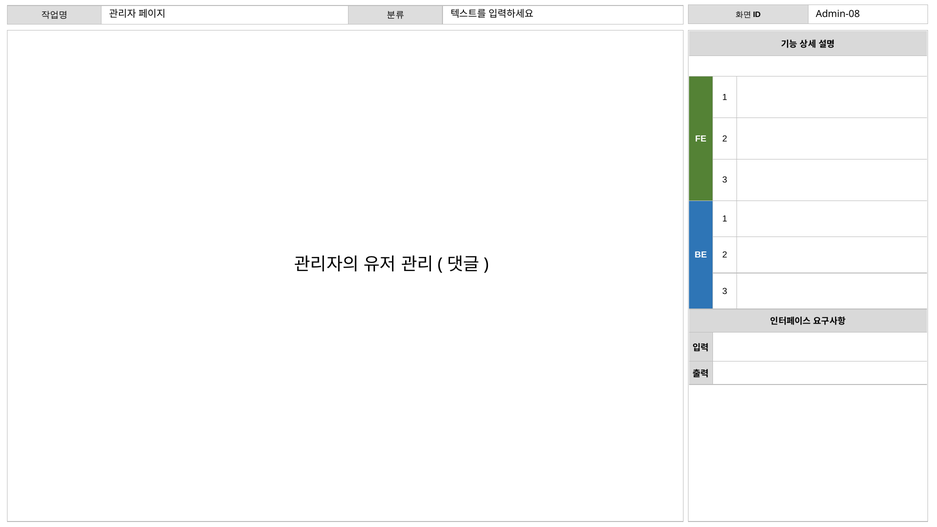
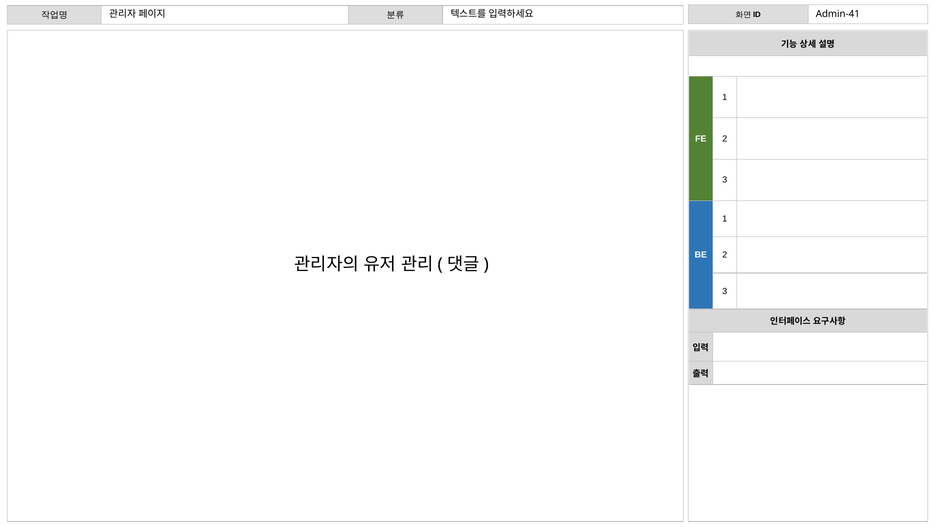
Admin-08: Admin-08 -> Admin-41 (838, 14)
